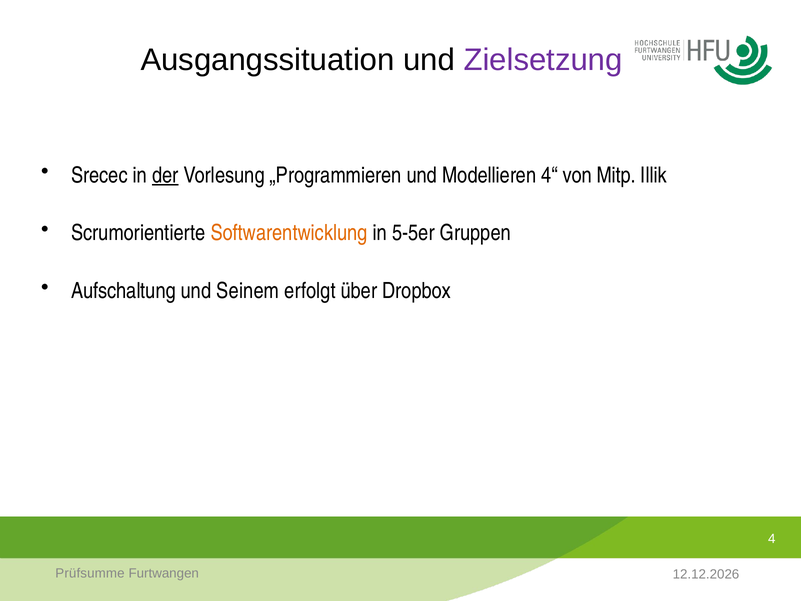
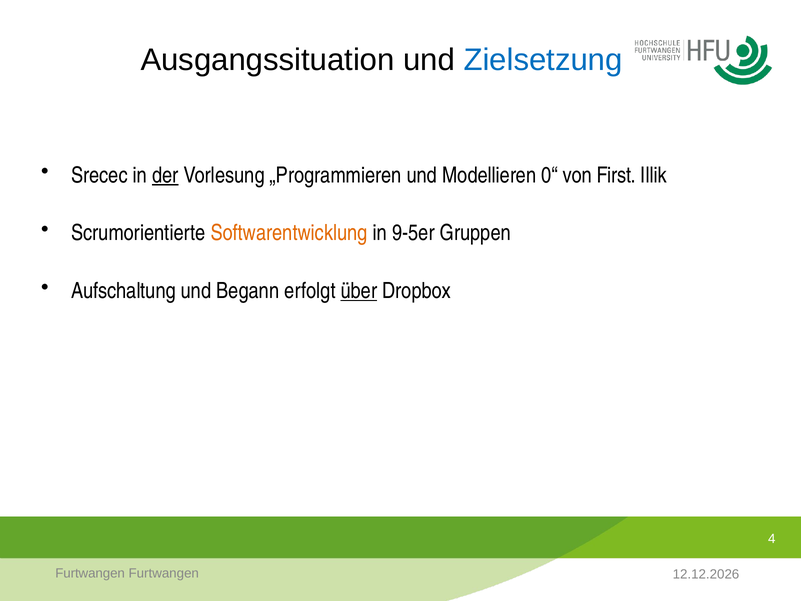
Zielsetzung colour: purple -> blue (543, 60)
4“: 4“ -> 0“ (550, 175)
Mitp: Mitp -> First (616, 175)
5-5er: 5-5er -> 9-5er (413, 233)
Seinem: Seinem -> Begann (248, 291)
über underline: none -> present (359, 291)
Prüfsumme: Prüfsumme -> Furtwangen (90, 573)
